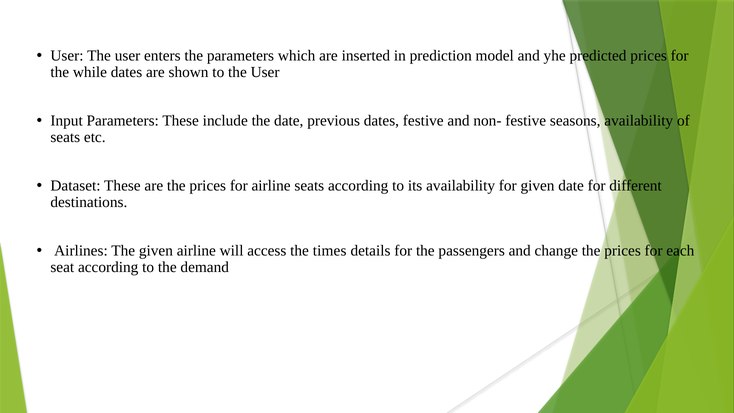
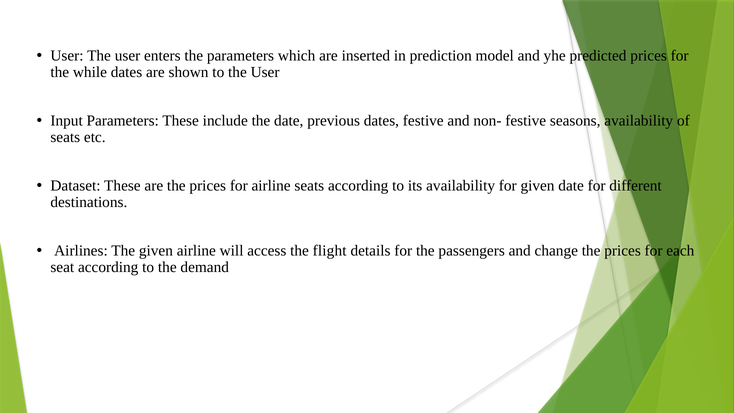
times: times -> flight (330, 251)
